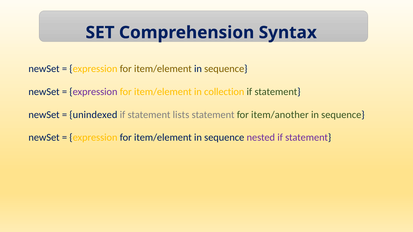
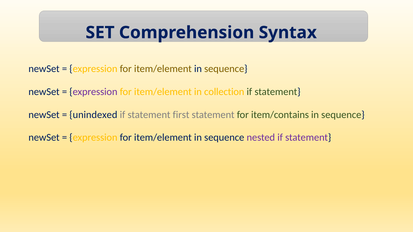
lists: lists -> first (181, 115)
item/another: item/another -> item/contains (280, 115)
